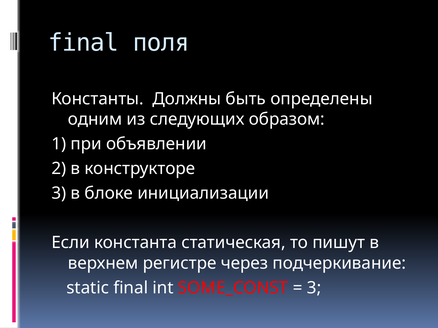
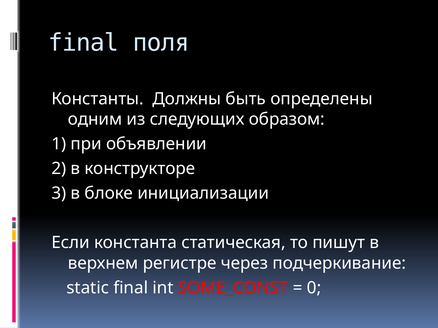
3: 3 -> 0 (314, 288)
